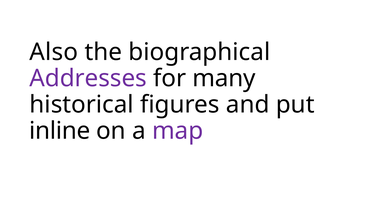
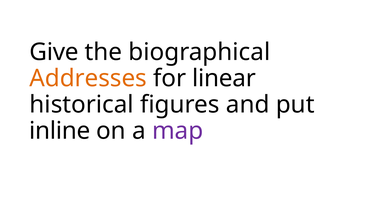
Also: Also -> Give (54, 52)
Addresses colour: purple -> orange (88, 78)
many: many -> linear (224, 78)
